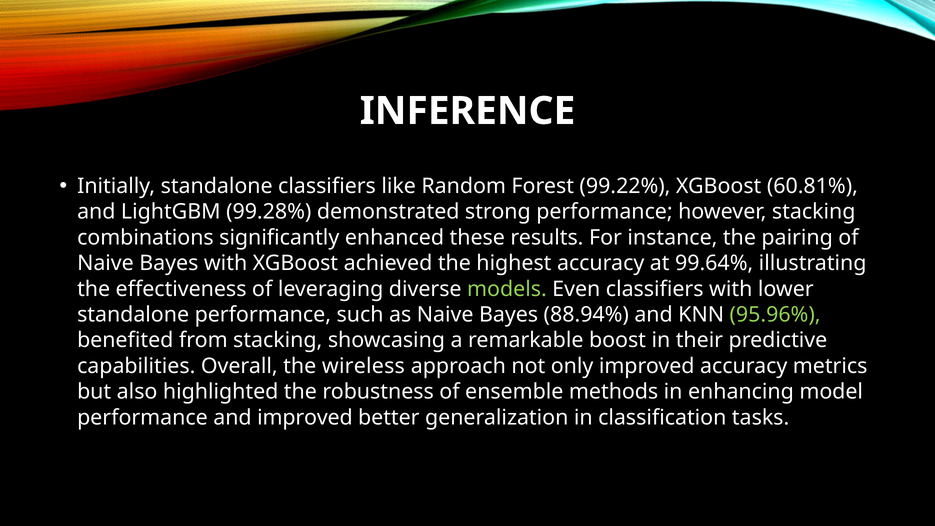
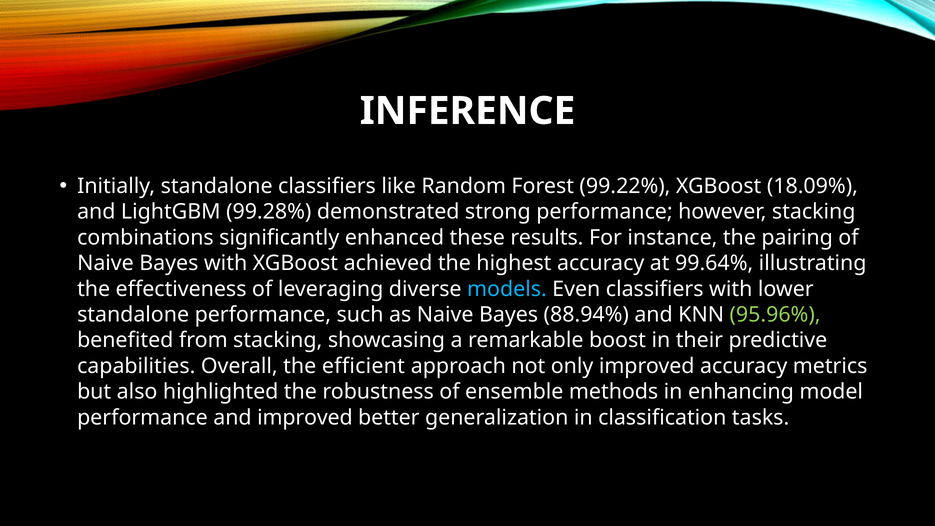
60.81%: 60.81% -> 18.09% (812, 186)
models colour: light green -> light blue (507, 289)
wireless: wireless -> efficient (363, 366)
